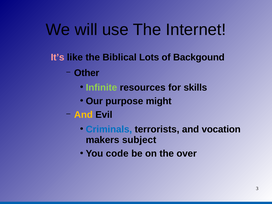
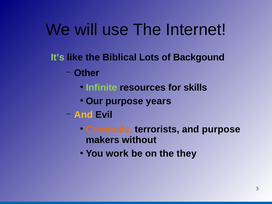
It’s colour: pink -> light green (58, 57)
might: might -> years (159, 101)
Criminals colour: blue -> orange (109, 129)
and vocation: vocation -> purpose (221, 129)
subject: subject -> without (139, 140)
code: code -> work (117, 154)
over: over -> they (187, 154)
